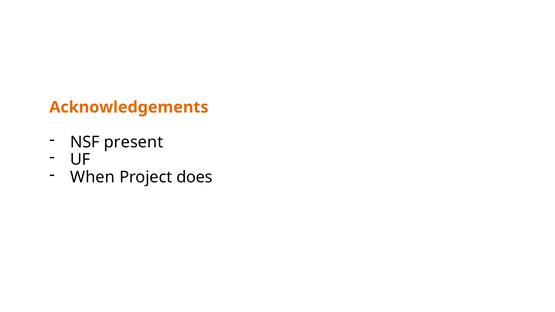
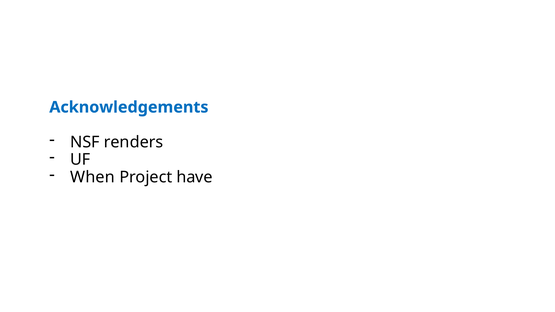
Acknowledgements colour: orange -> blue (129, 107)
present: present -> renders (134, 142)
does: does -> have (194, 177)
